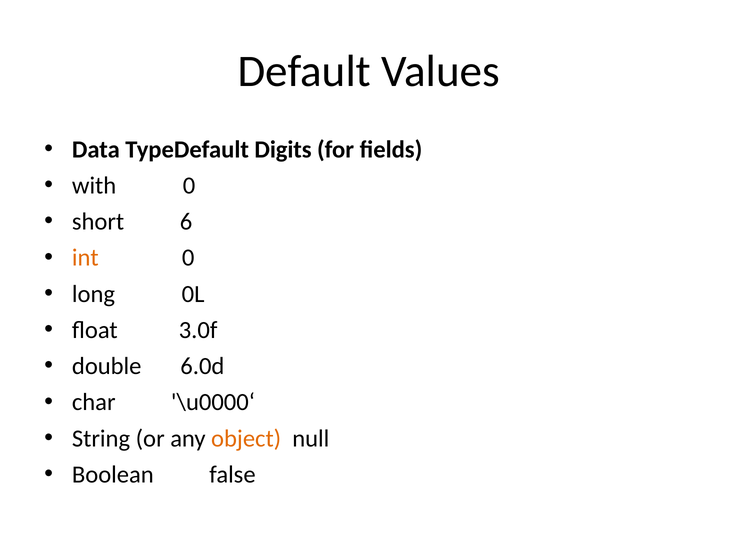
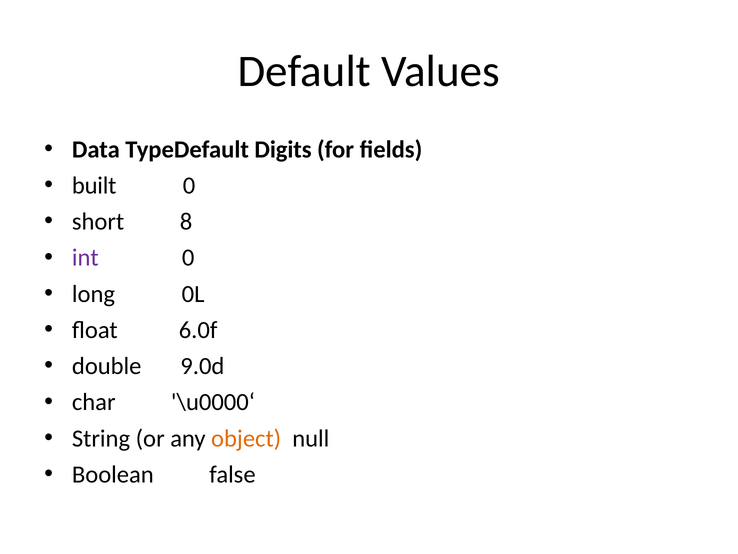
with: with -> built (94, 185)
6: 6 -> 8 (186, 222)
int colour: orange -> purple (85, 258)
3.0f: 3.0f -> 6.0f (198, 330)
6.0d: 6.0d -> 9.0d (202, 366)
